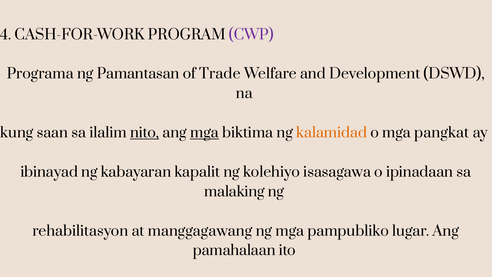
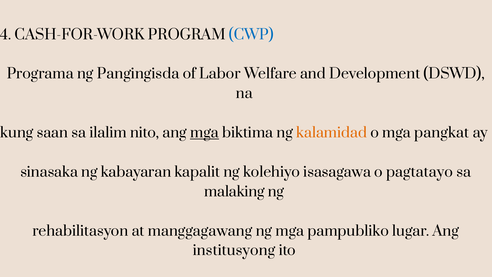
CWP colour: purple -> blue (251, 35)
Pamantasan: Pamantasan -> Pangingisda (138, 74)
Trade: Trade -> Labor (220, 74)
nito underline: present -> none (145, 133)
ibinayad: ibinayad -> sinasaka (49, 172)
ipinadaan: ipinadaan -> pagtatayo (420, 172)
pamahalaan: pamahalaan -> institusyong (234, 250)
